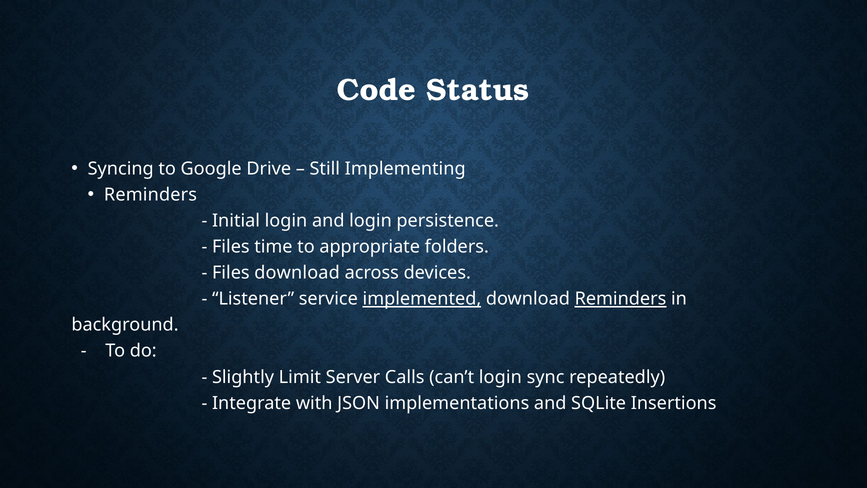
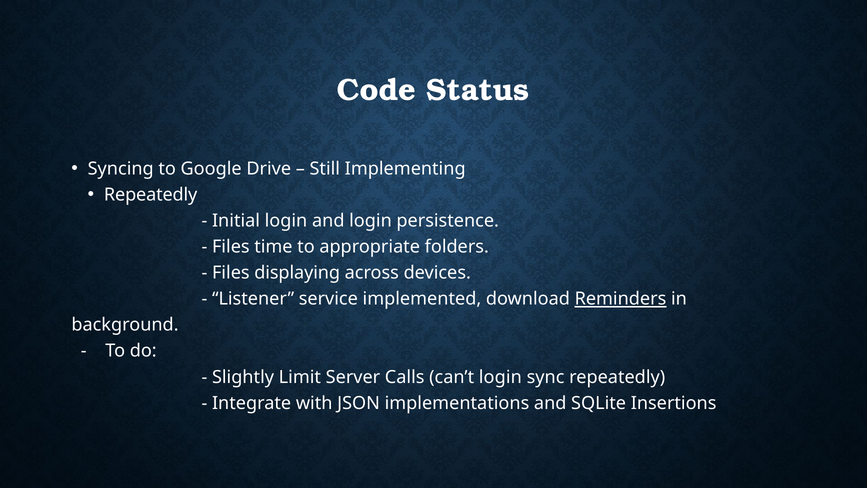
Reminders: Reminders -> Repeatedly (151, 195)
Files download: download -> displaying (297, 273)
implemented underline: present -> none (422, 299)
